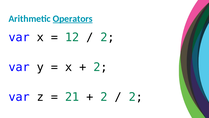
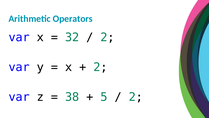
Operators underline: present -> none (73, 19)
12: 12 -> 32 (72, 37)
21: 21 -> 38 (72, 97)
2: 2 -> 5 (104, 97)
